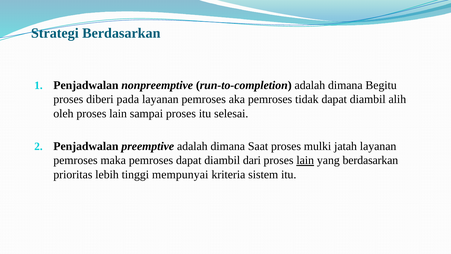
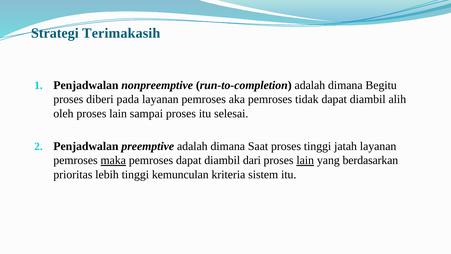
Strategi Berdasarkan: Berdasarkan -> Terimakasih (121, 33)
proses mulki: mulki -> tinggi (318, 146)
maka underline: none -> present (113, 160)
mempunyai: mempunyai -> kemunculan (180, 174)
